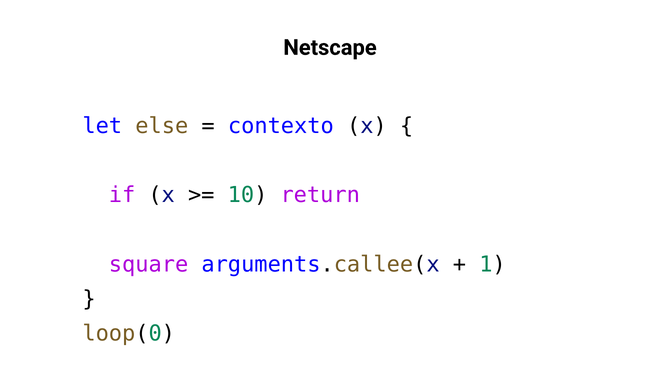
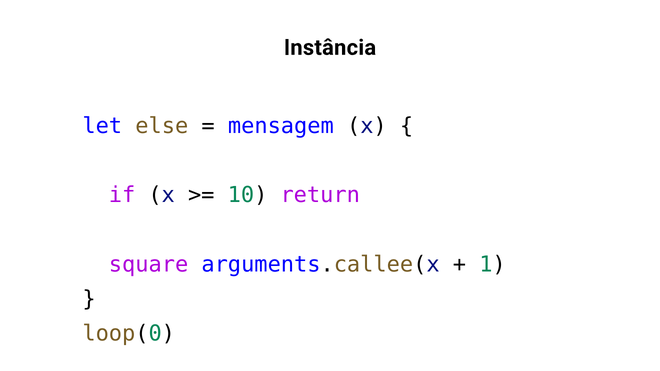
Netscape: Netscape -> Instância (330, 48)
contexto: contexto -> mensagem (281, 126)
